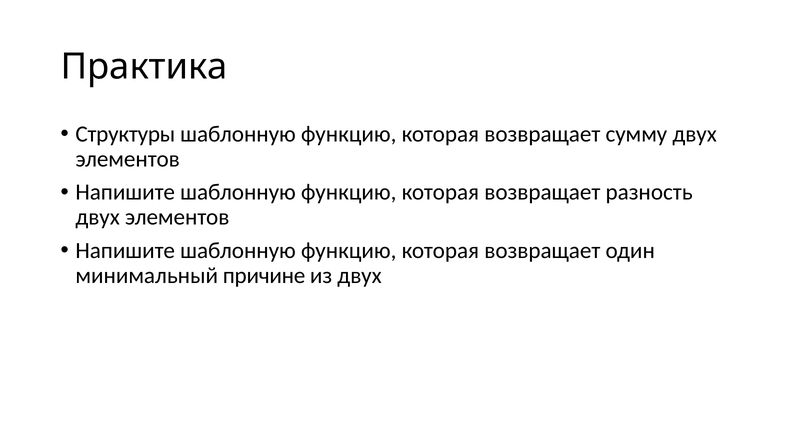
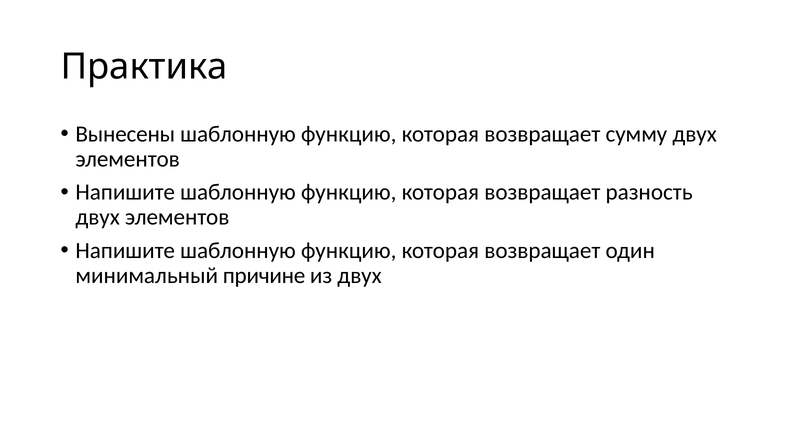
Структуры: Структуры -> Вынесены (125, 134)
